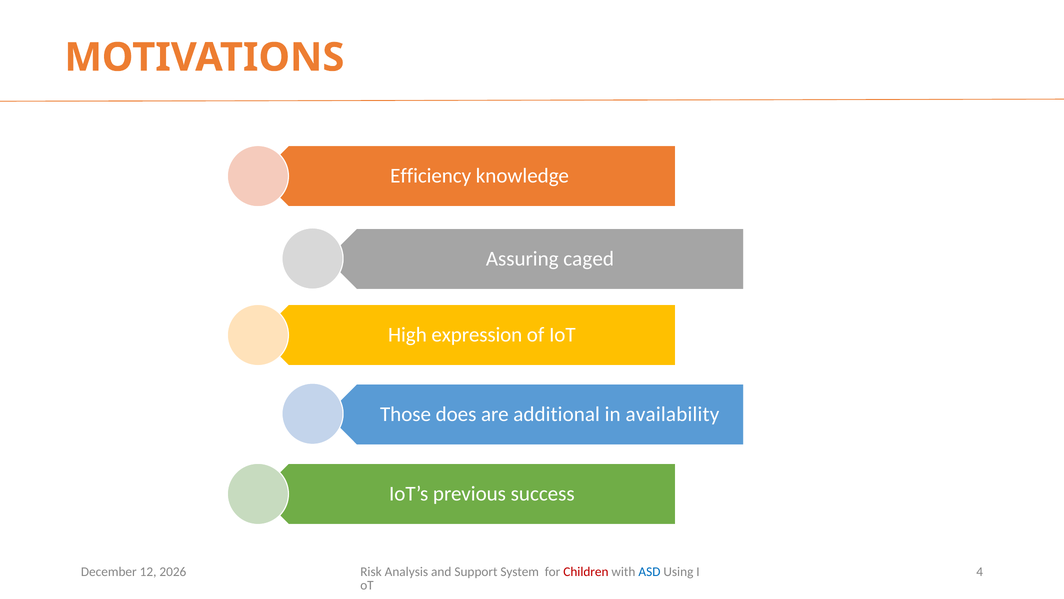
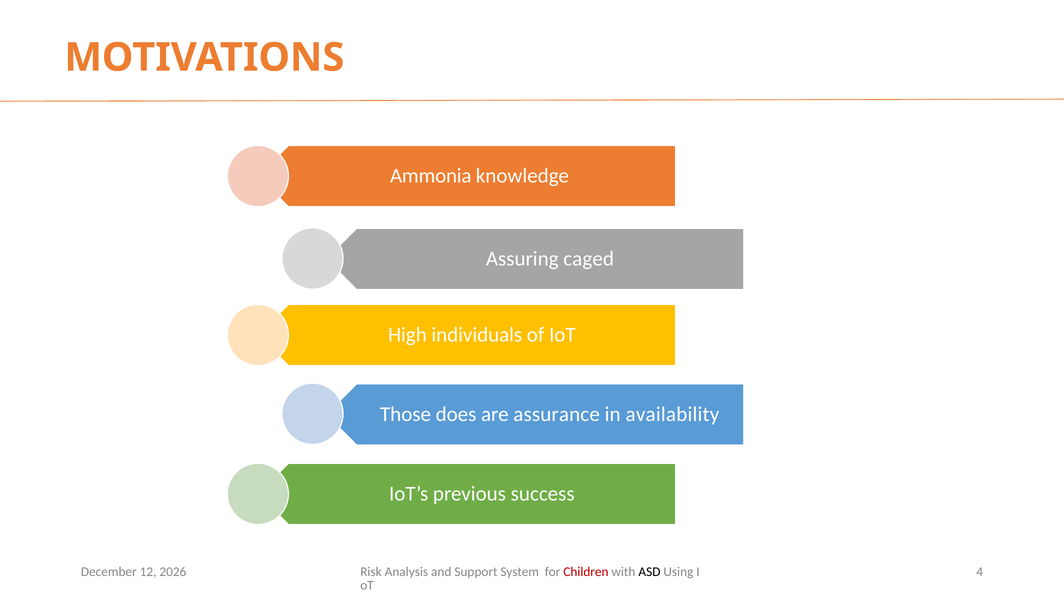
Efficiency: Efficiency -> Ammonia (431, 176)
expression: expression -> individuals (477, 335)
additional: additional -> assurance (557, 414)
ASD colour: blue -> black (649, 571)
